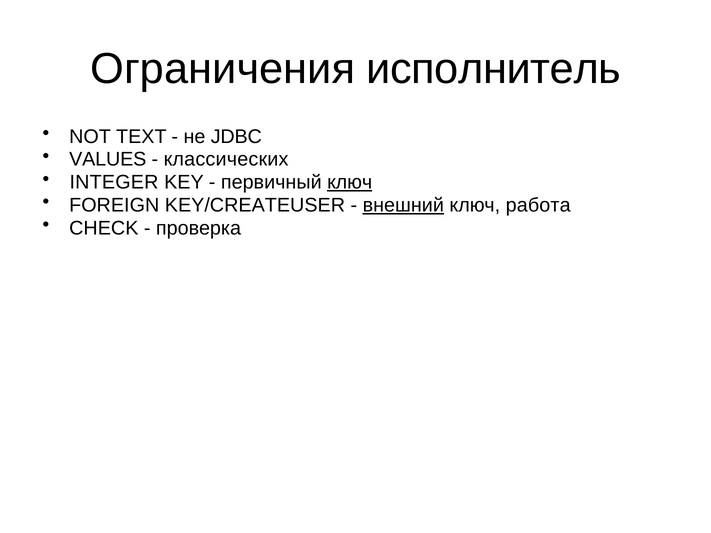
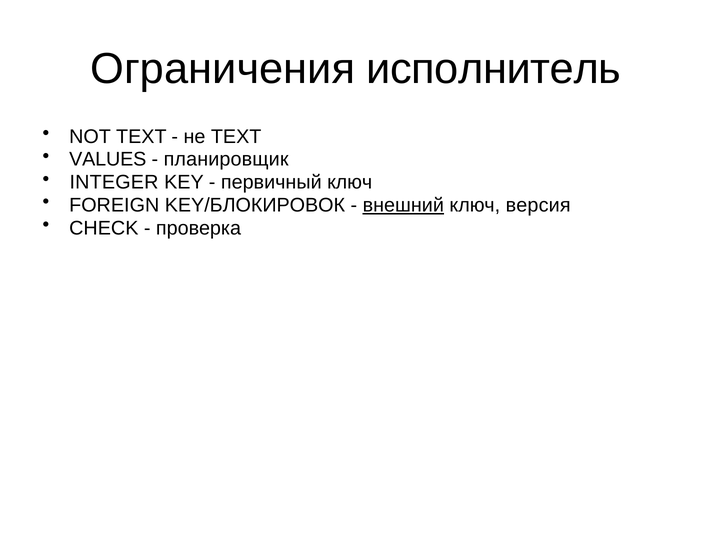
не JDBC: JDBC -> TEXT (236, 137)
классических: классических -> планировщик (226, 159)
ключ underline: present -> none (350, 182)
KEY/CREATEUSER: KEY/CREATEUSER -> KEY/БЛОКИРОВОК (255, 205)
работа: работа -> версия (538, 205)
